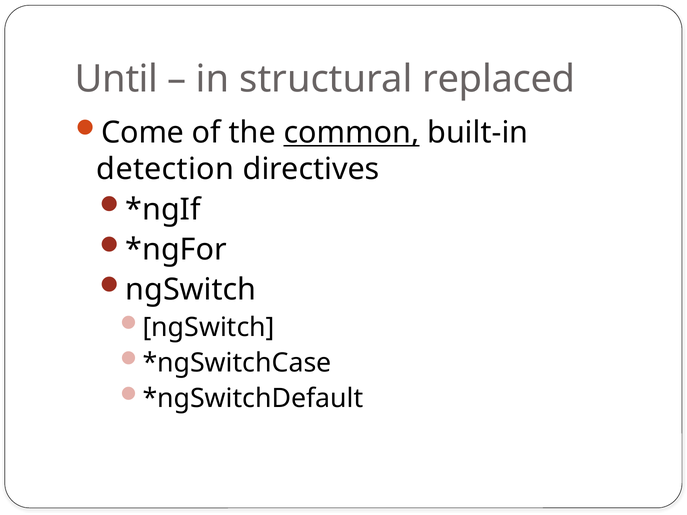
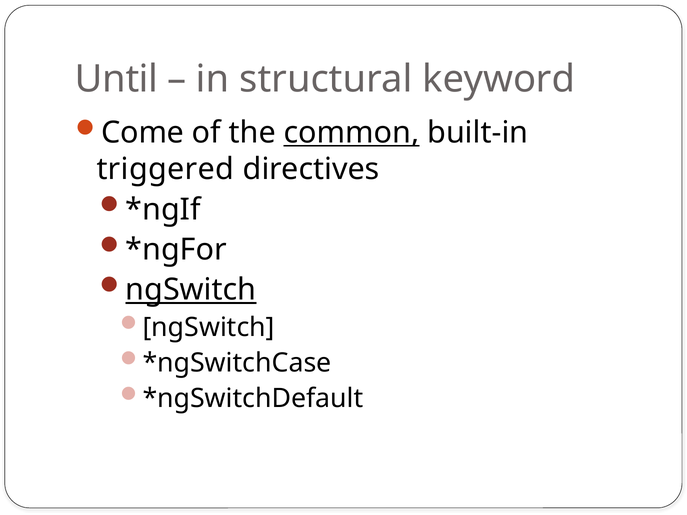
replaced: replaced -> keyword (499, 79)
detection: detection -> triggered (165, 169)
ngSwitch underline: none -> present (191, 290)
